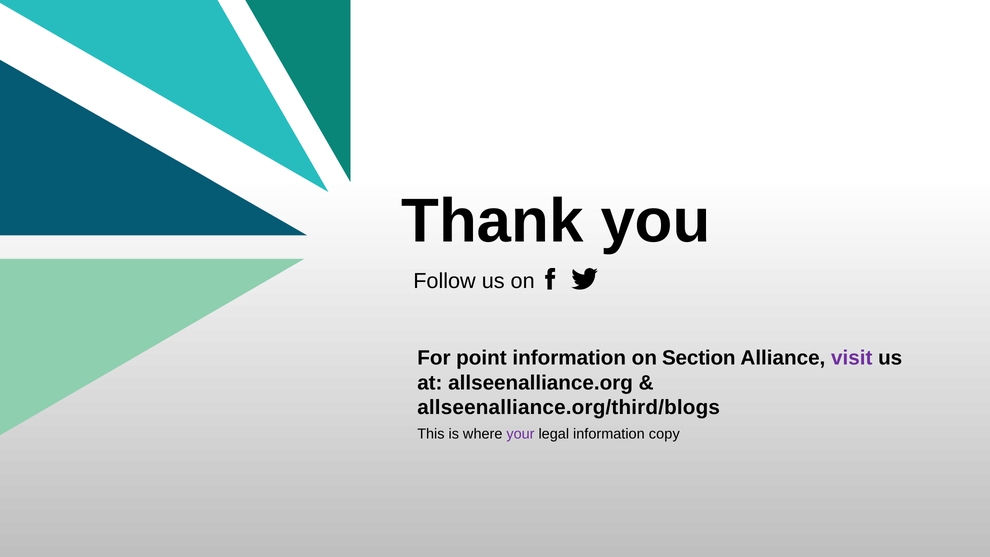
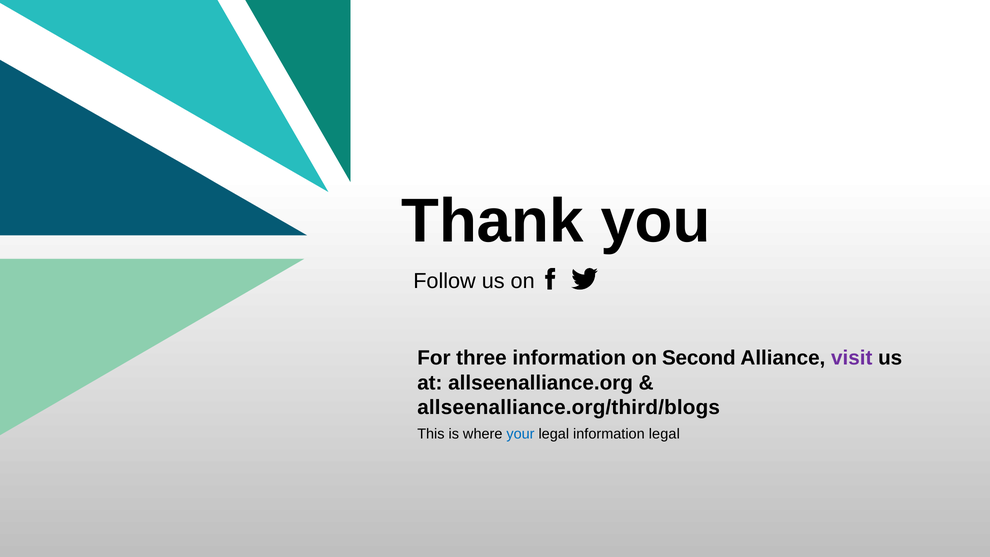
point: point -> three (481, 358)
Section: Section -> Second (699, 358)
your colour: purple -> blue (520, 434)
information copy: copy -> legal (664, 434)
